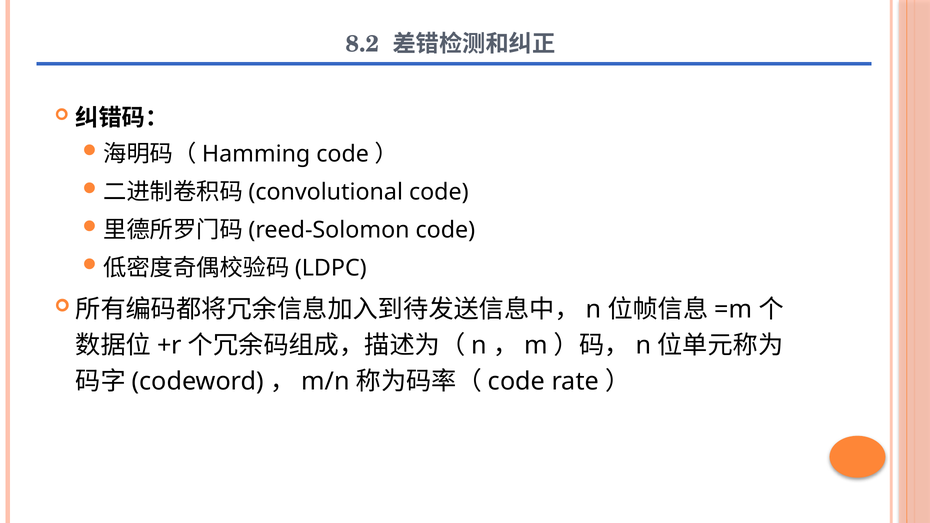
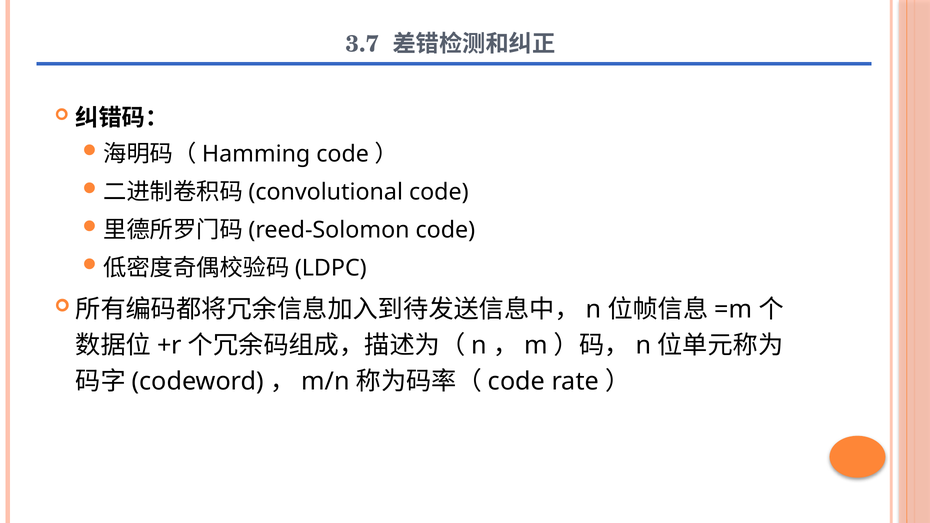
8.2: 8.2 -> 3.7 (363, 44)
